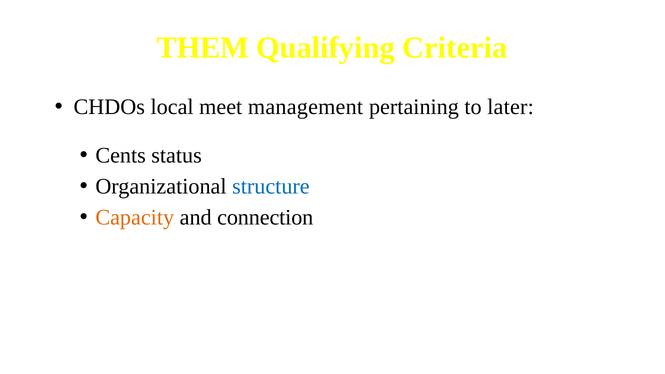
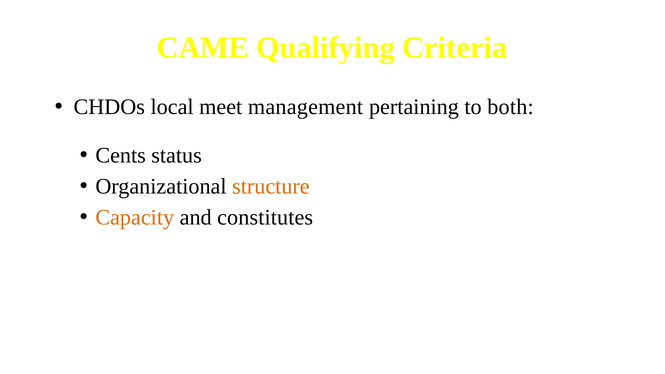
THEM: THEM -> CAME (203, 48)
later: later -> both (511, 107)
structure colour: blue -> orange (271, 186)
connection: connection -> constitutes (265, 218)
